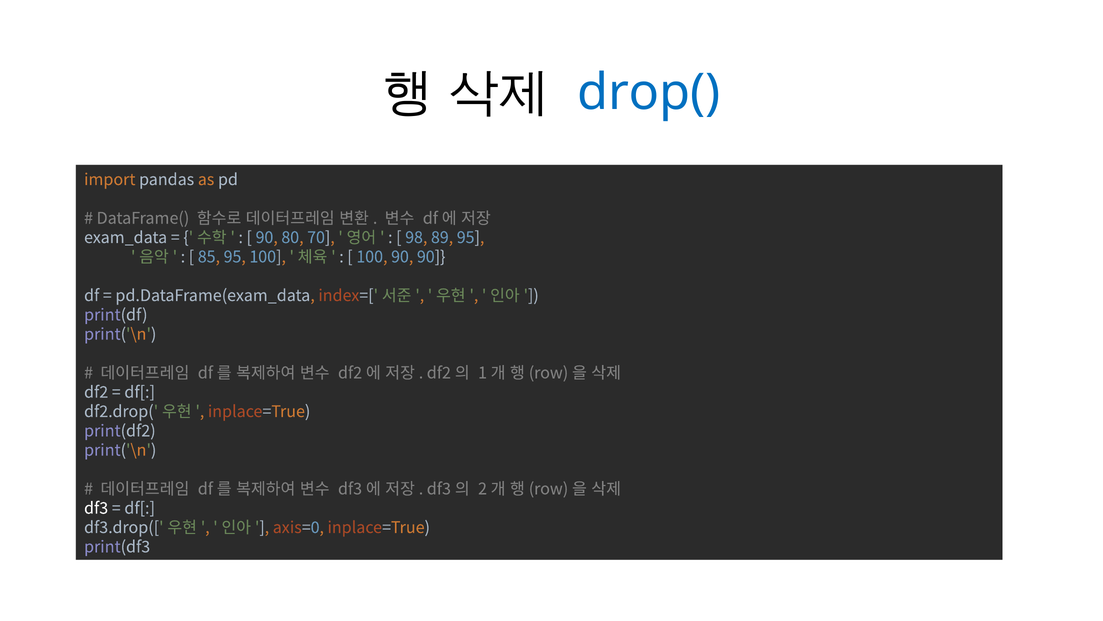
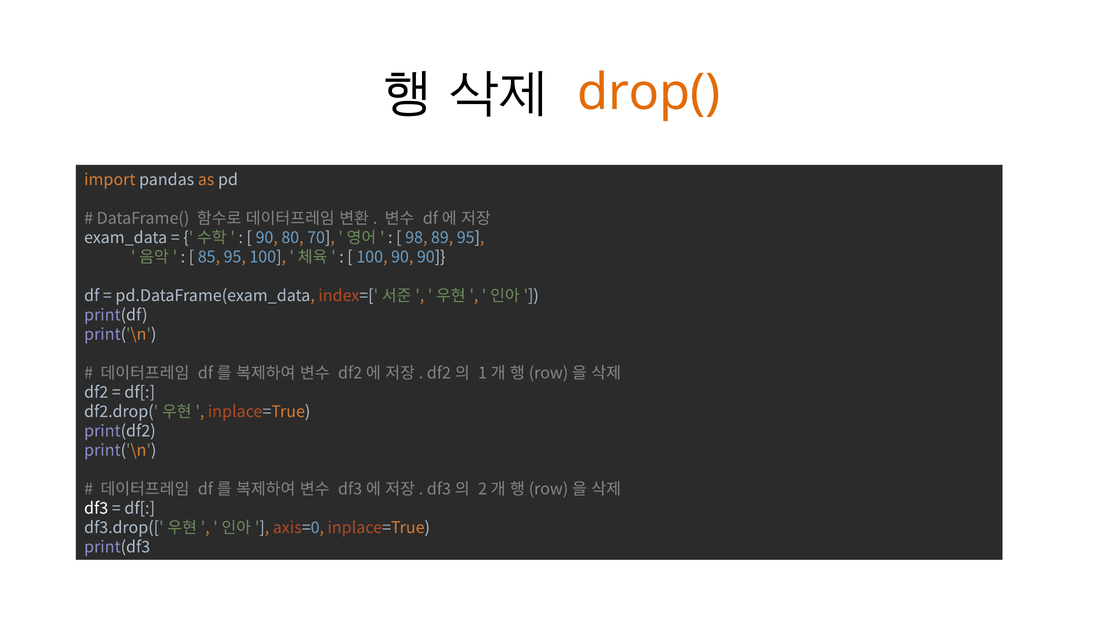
drop( colour: blue -> orange (649, 93)
